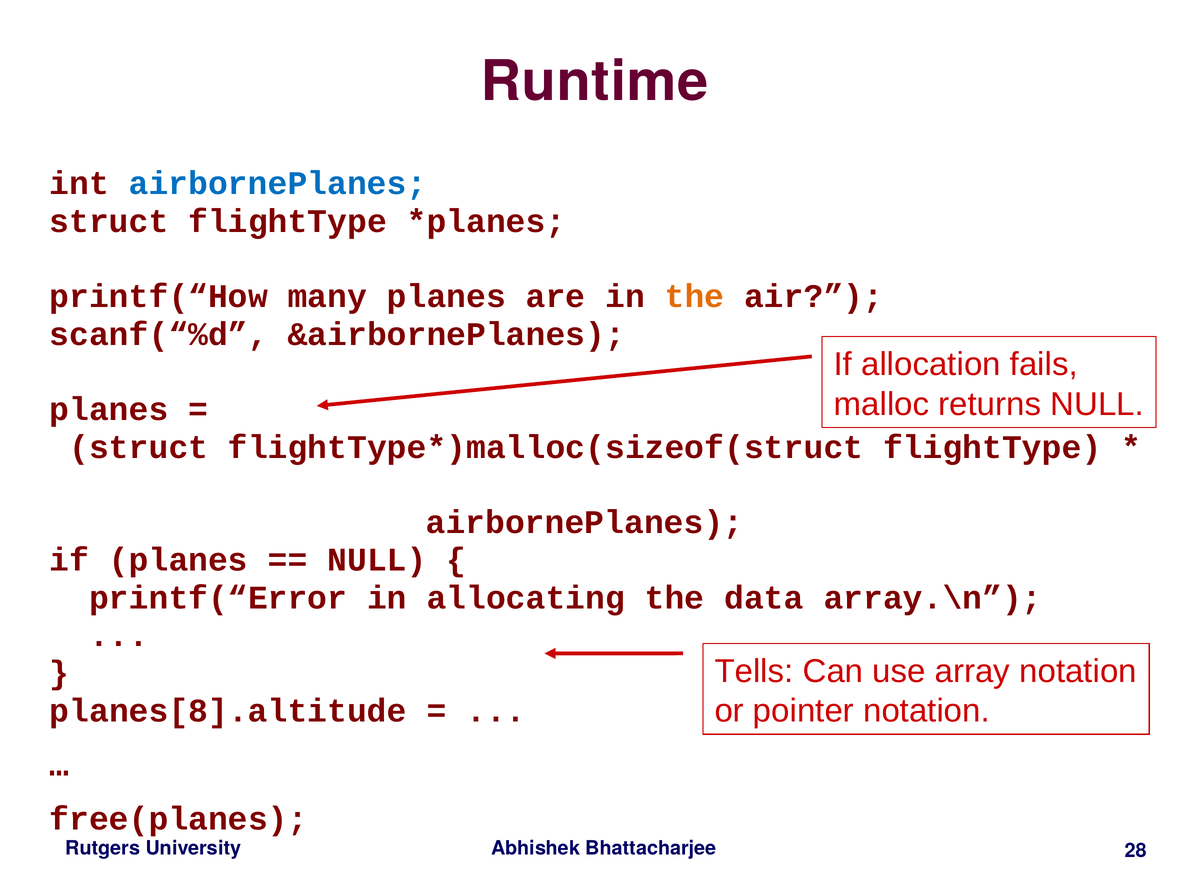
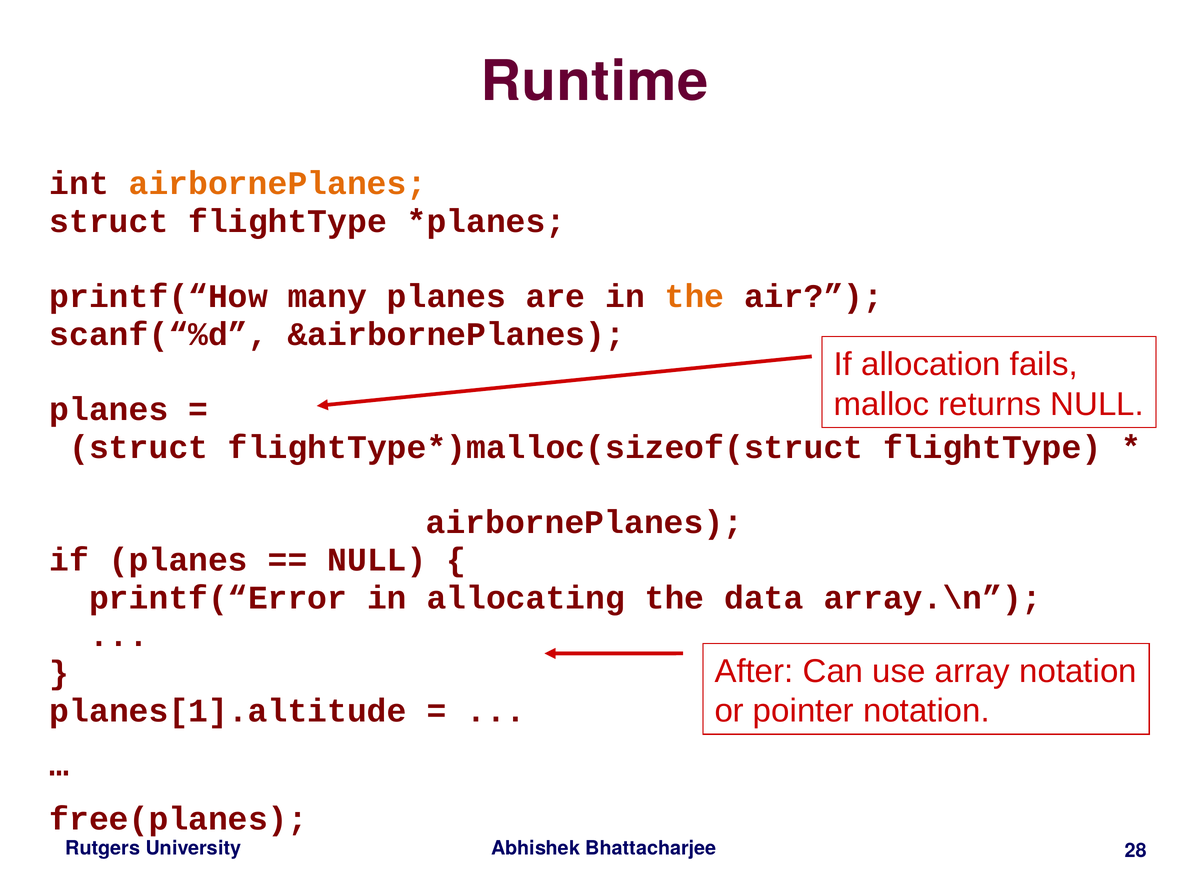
airbornePlanes colour: blue -> orange (278, 184)
Tells: Tells -> After (754, 671)
planes[8].altitude: planes[8].altitude -> planes[1].altitude (228, 711)
